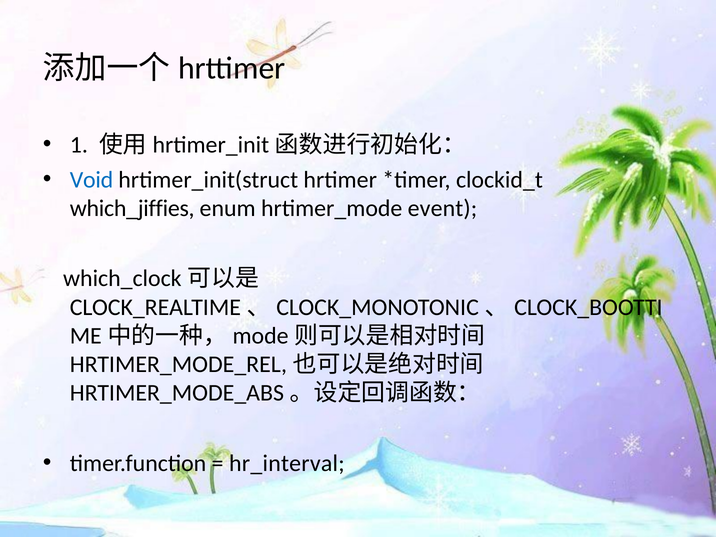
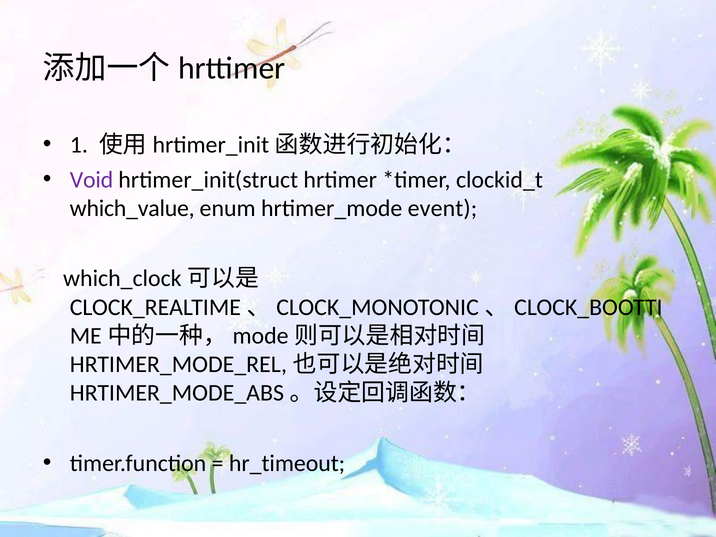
Void colour: blue -> purple (91, 180)
which_jiffies: which_jiffies -> which_value (132, 209)
hr_interval: hr_interval -> hr_timeout (287, 463)
